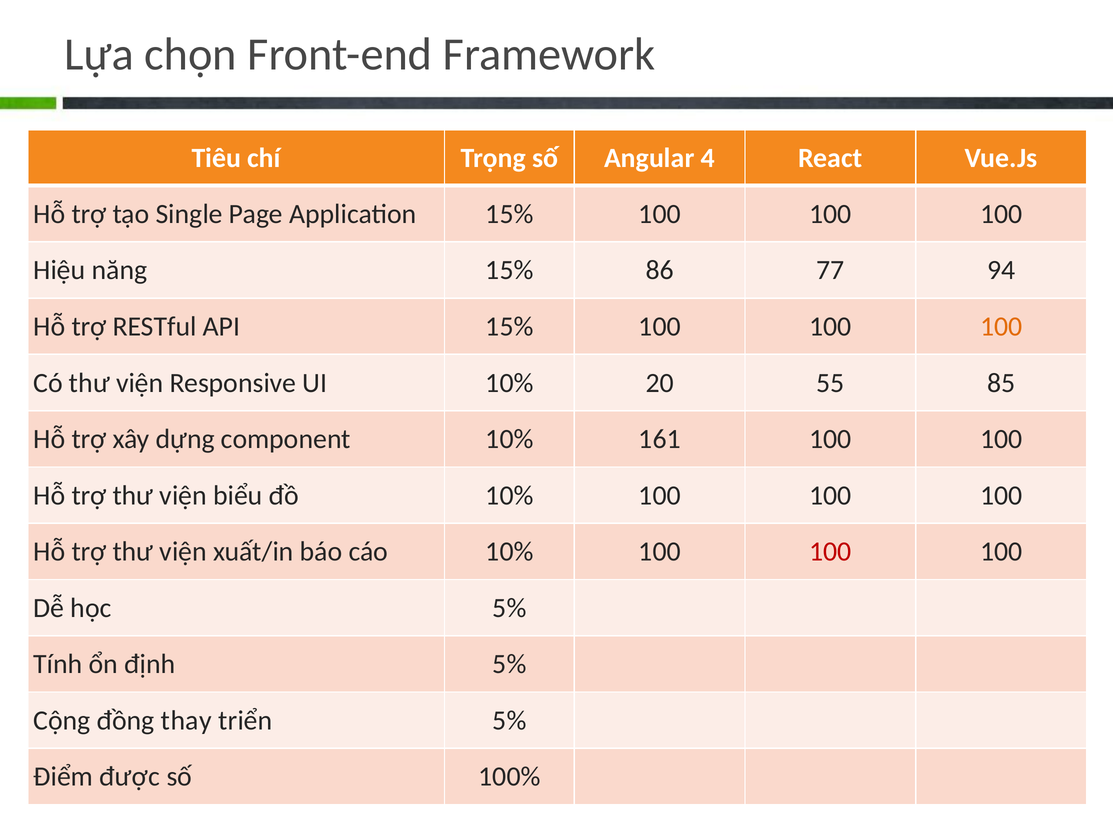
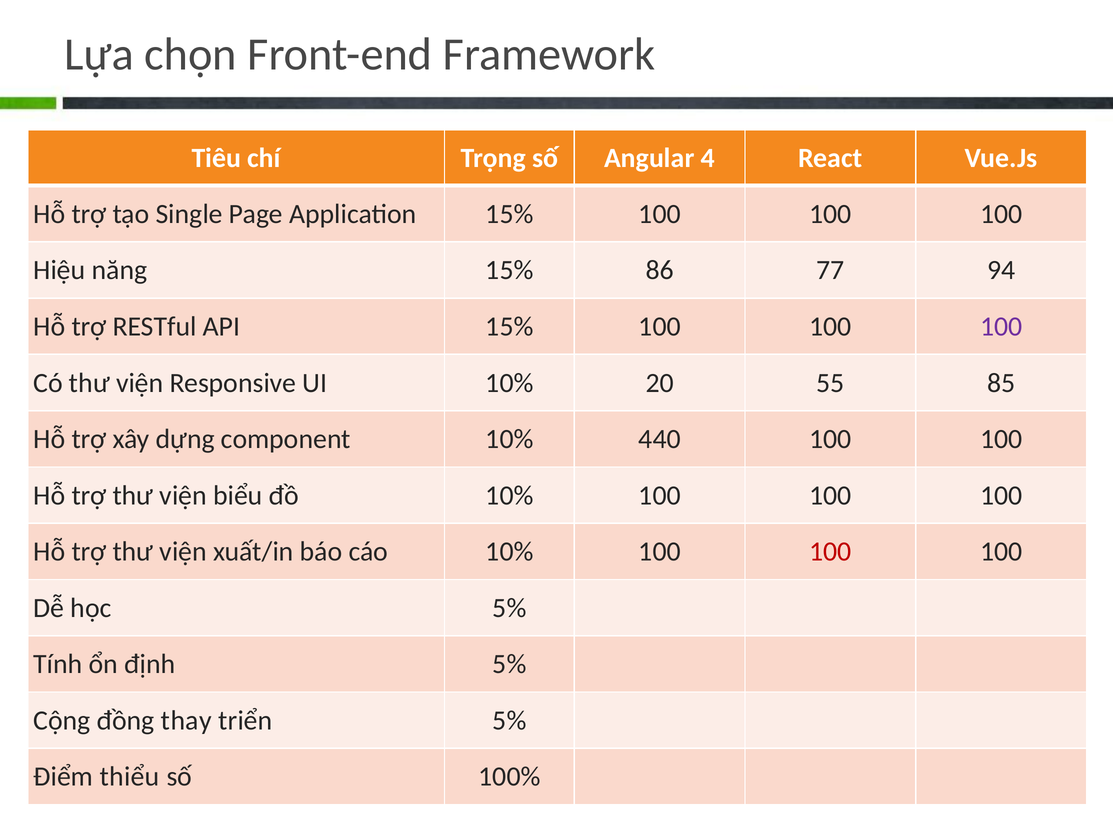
100 colour: orange -> purple (1001, 326)
161: 161 -> 440 (660, 439)
được: được -> thiểu (130, 777)
